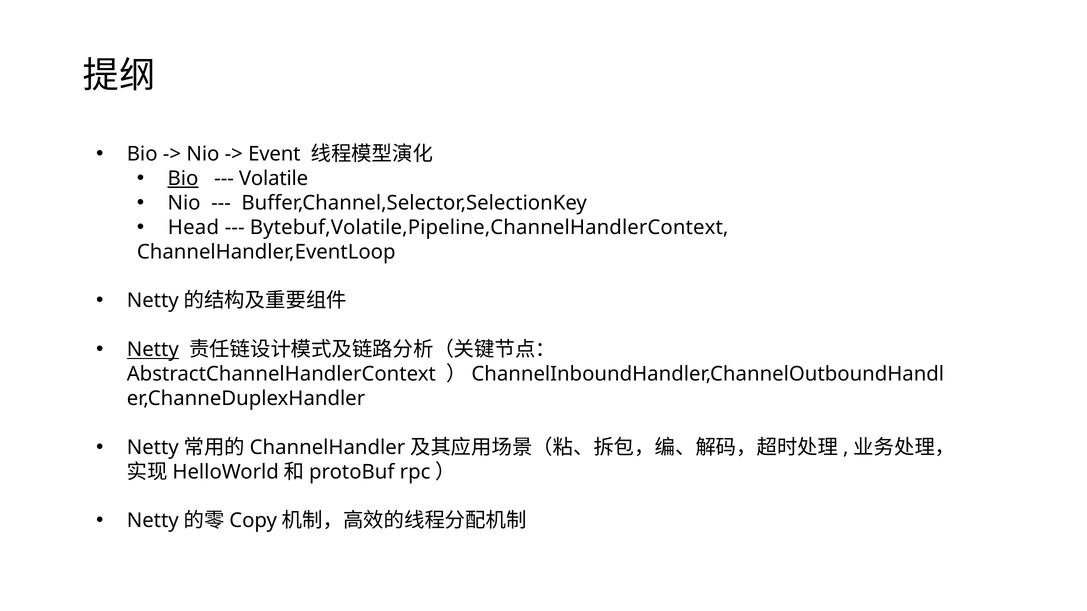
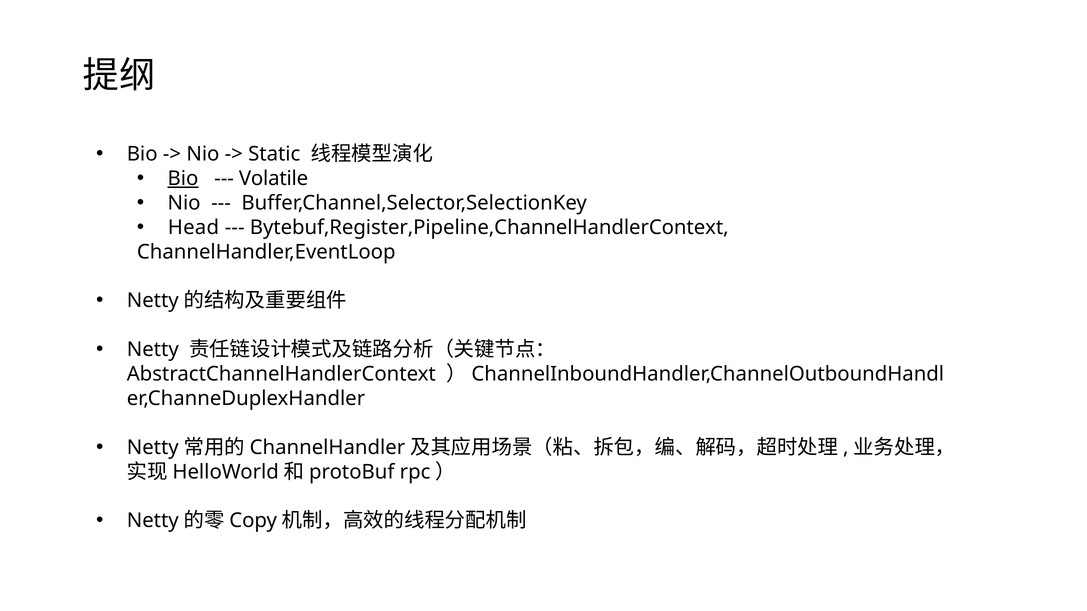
Event: Event -> Static (274, 154)
Bytebuf,Volatile,Pipeline,ChannelHandlerContext: Bytebuf,Volatile,Pipeline,ChannelHandlerContext -> Bytebuf,Register,Pipeline,ChannelHandlerContext (489, 228)
Netty underline: present -> none (153, 350)
